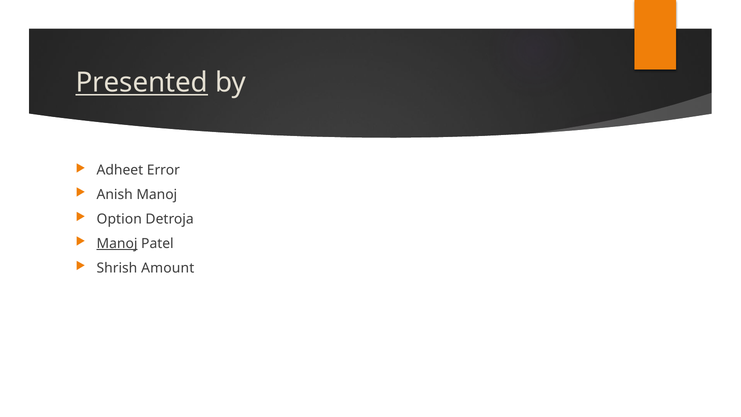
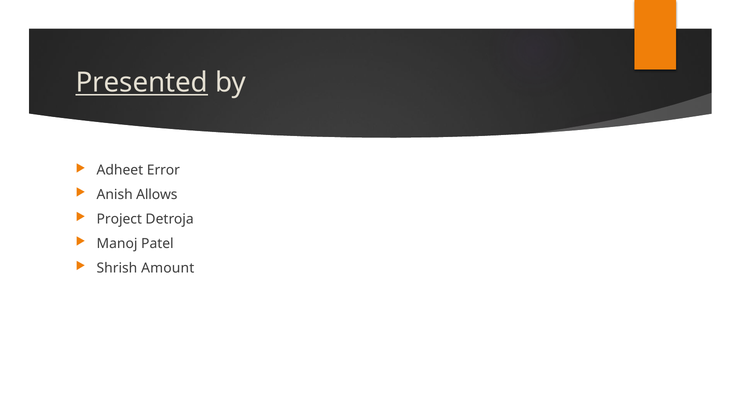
Anish Manoj: Manoj -> Allows (157, 195)
Option: Option -> Project (119, 219)
Manoj underline: present -> none (117, 244)
